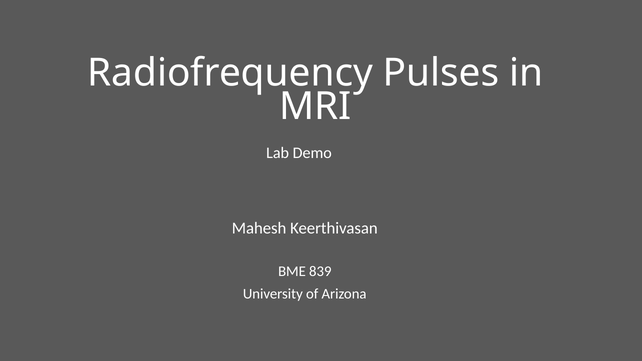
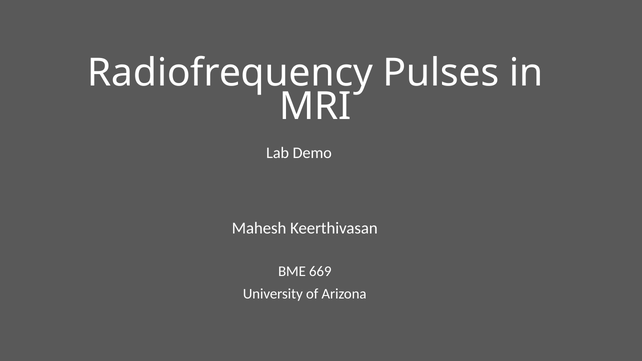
839: 839 -> 669 (320, 272)
